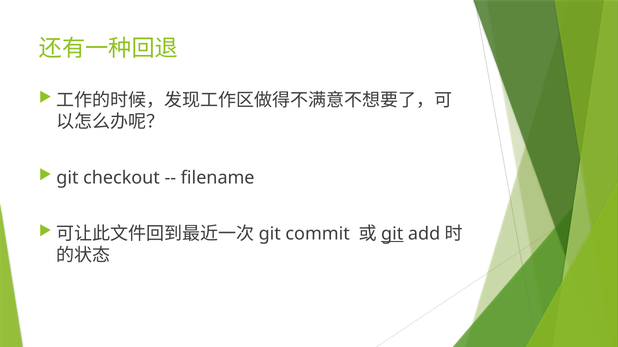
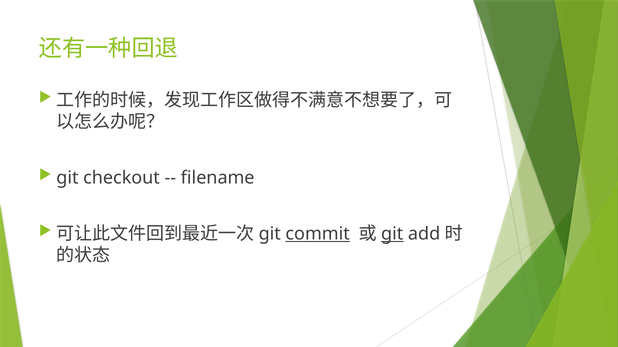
commit underline: none -> present (318, 234)
